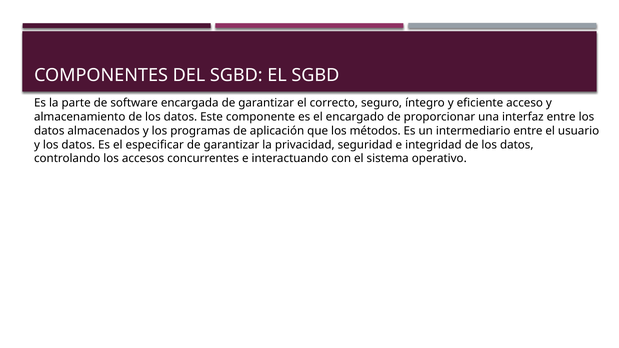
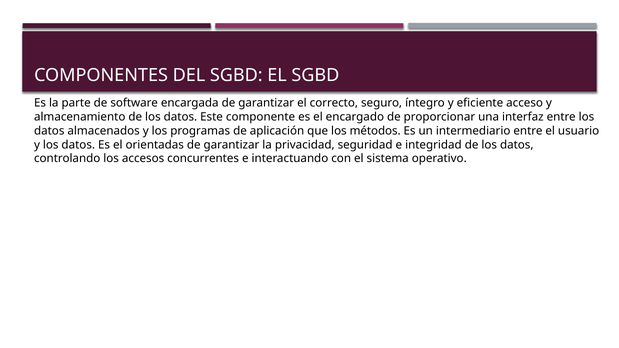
especificar: especificar -> orientadas (155, 145)
